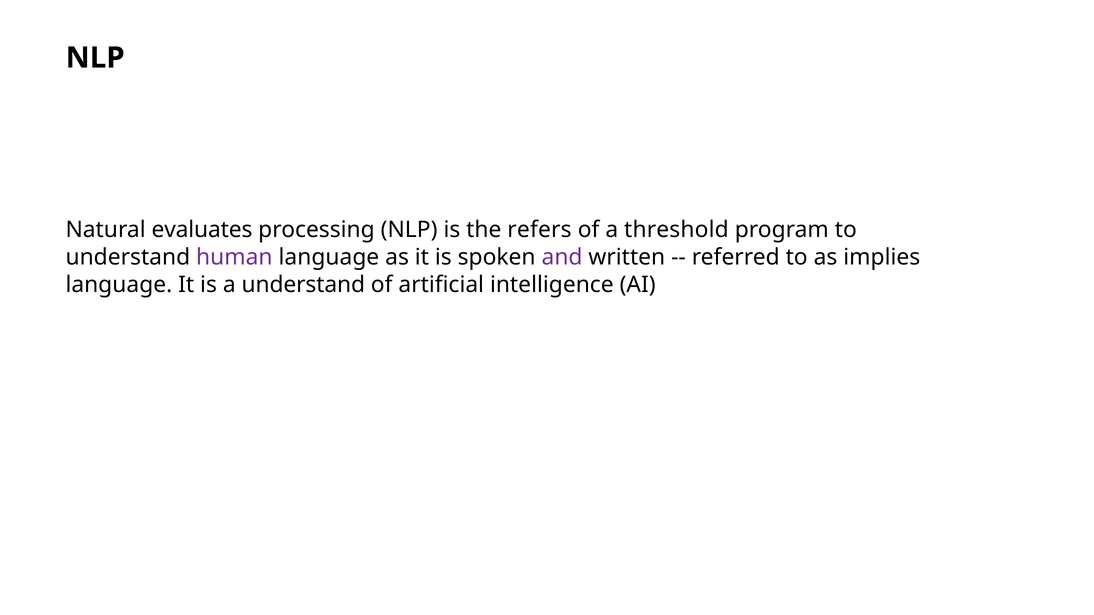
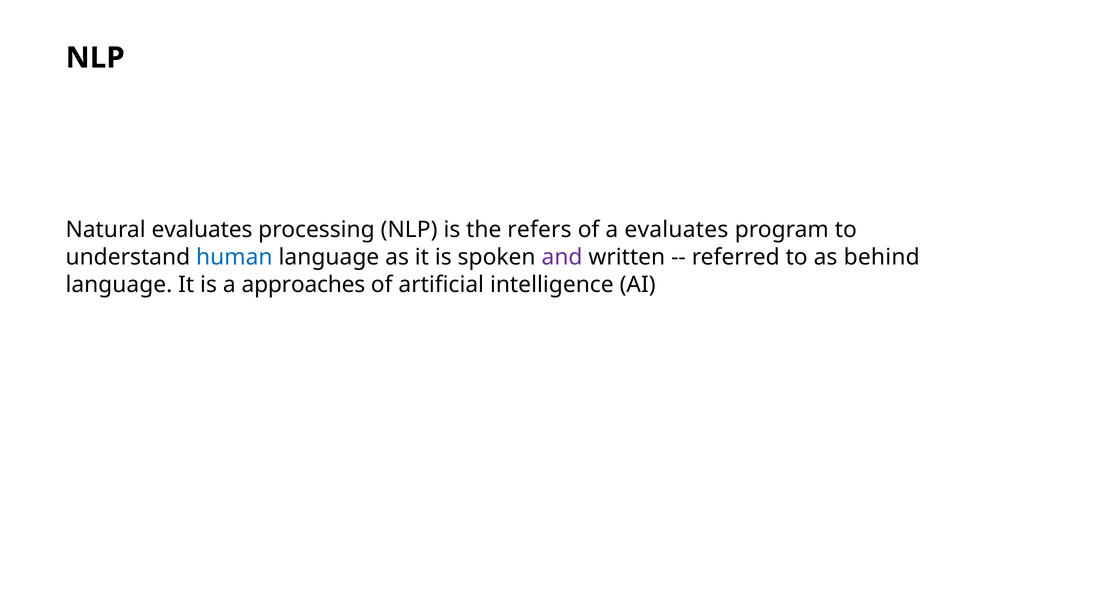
a threshold: threshold -> evaluates (676, 230)
human colour: purple -> blue (234, 257)
implies: implies -> behind (882, 257)
a understand: understand -> approaches (303, 285)
